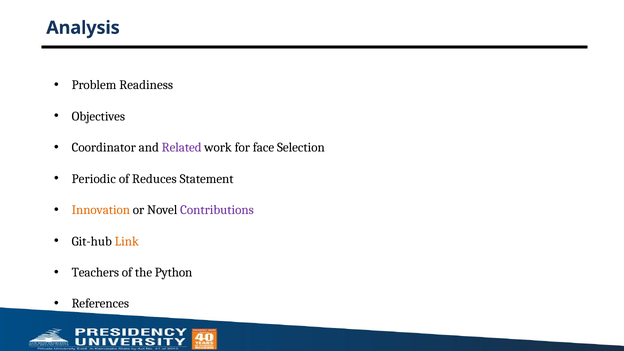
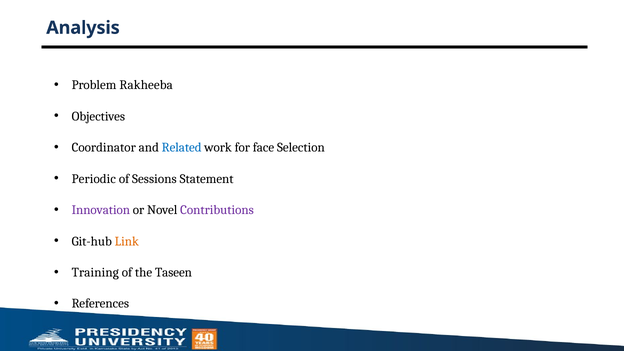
Readiness: Readiness -> Rakheeba (146, 85)
Related colour: purple -> blue (182, 148)
Reduces: Reduces -> Sessions (154, 179)
Innovation colour: orange -> purple (101, 210)
Teachers: Teachers -> Training (95, 272)
Python: Python -> Taseen (174, 272)
